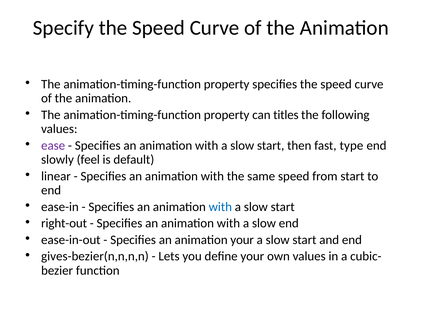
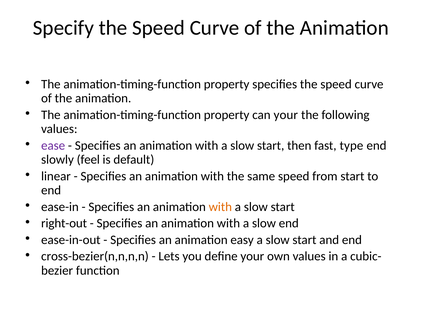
can titles: titles -> your (286, 115)
with colour: blue -> orange (220, 206)
animation your: your -> easy (242, 239)
gives-bezier(n,n,n,n: gives-bezier(n,n,n,n -> cross-bezier(n,n,n,n (95, 256)
